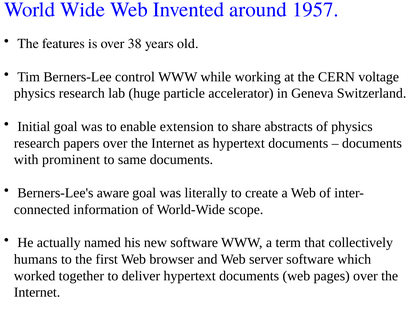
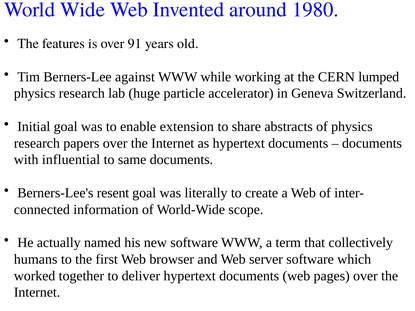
1957: 1957 -> 1980 (316, 10)
38: 38 -> 91 (135, 44)
control: control -> against (135, 77)
voltage: voltage -> lumped (379, 77)
prominent: prominent -> influential (71, 160)
aware: aware -> resent (113, 193)
